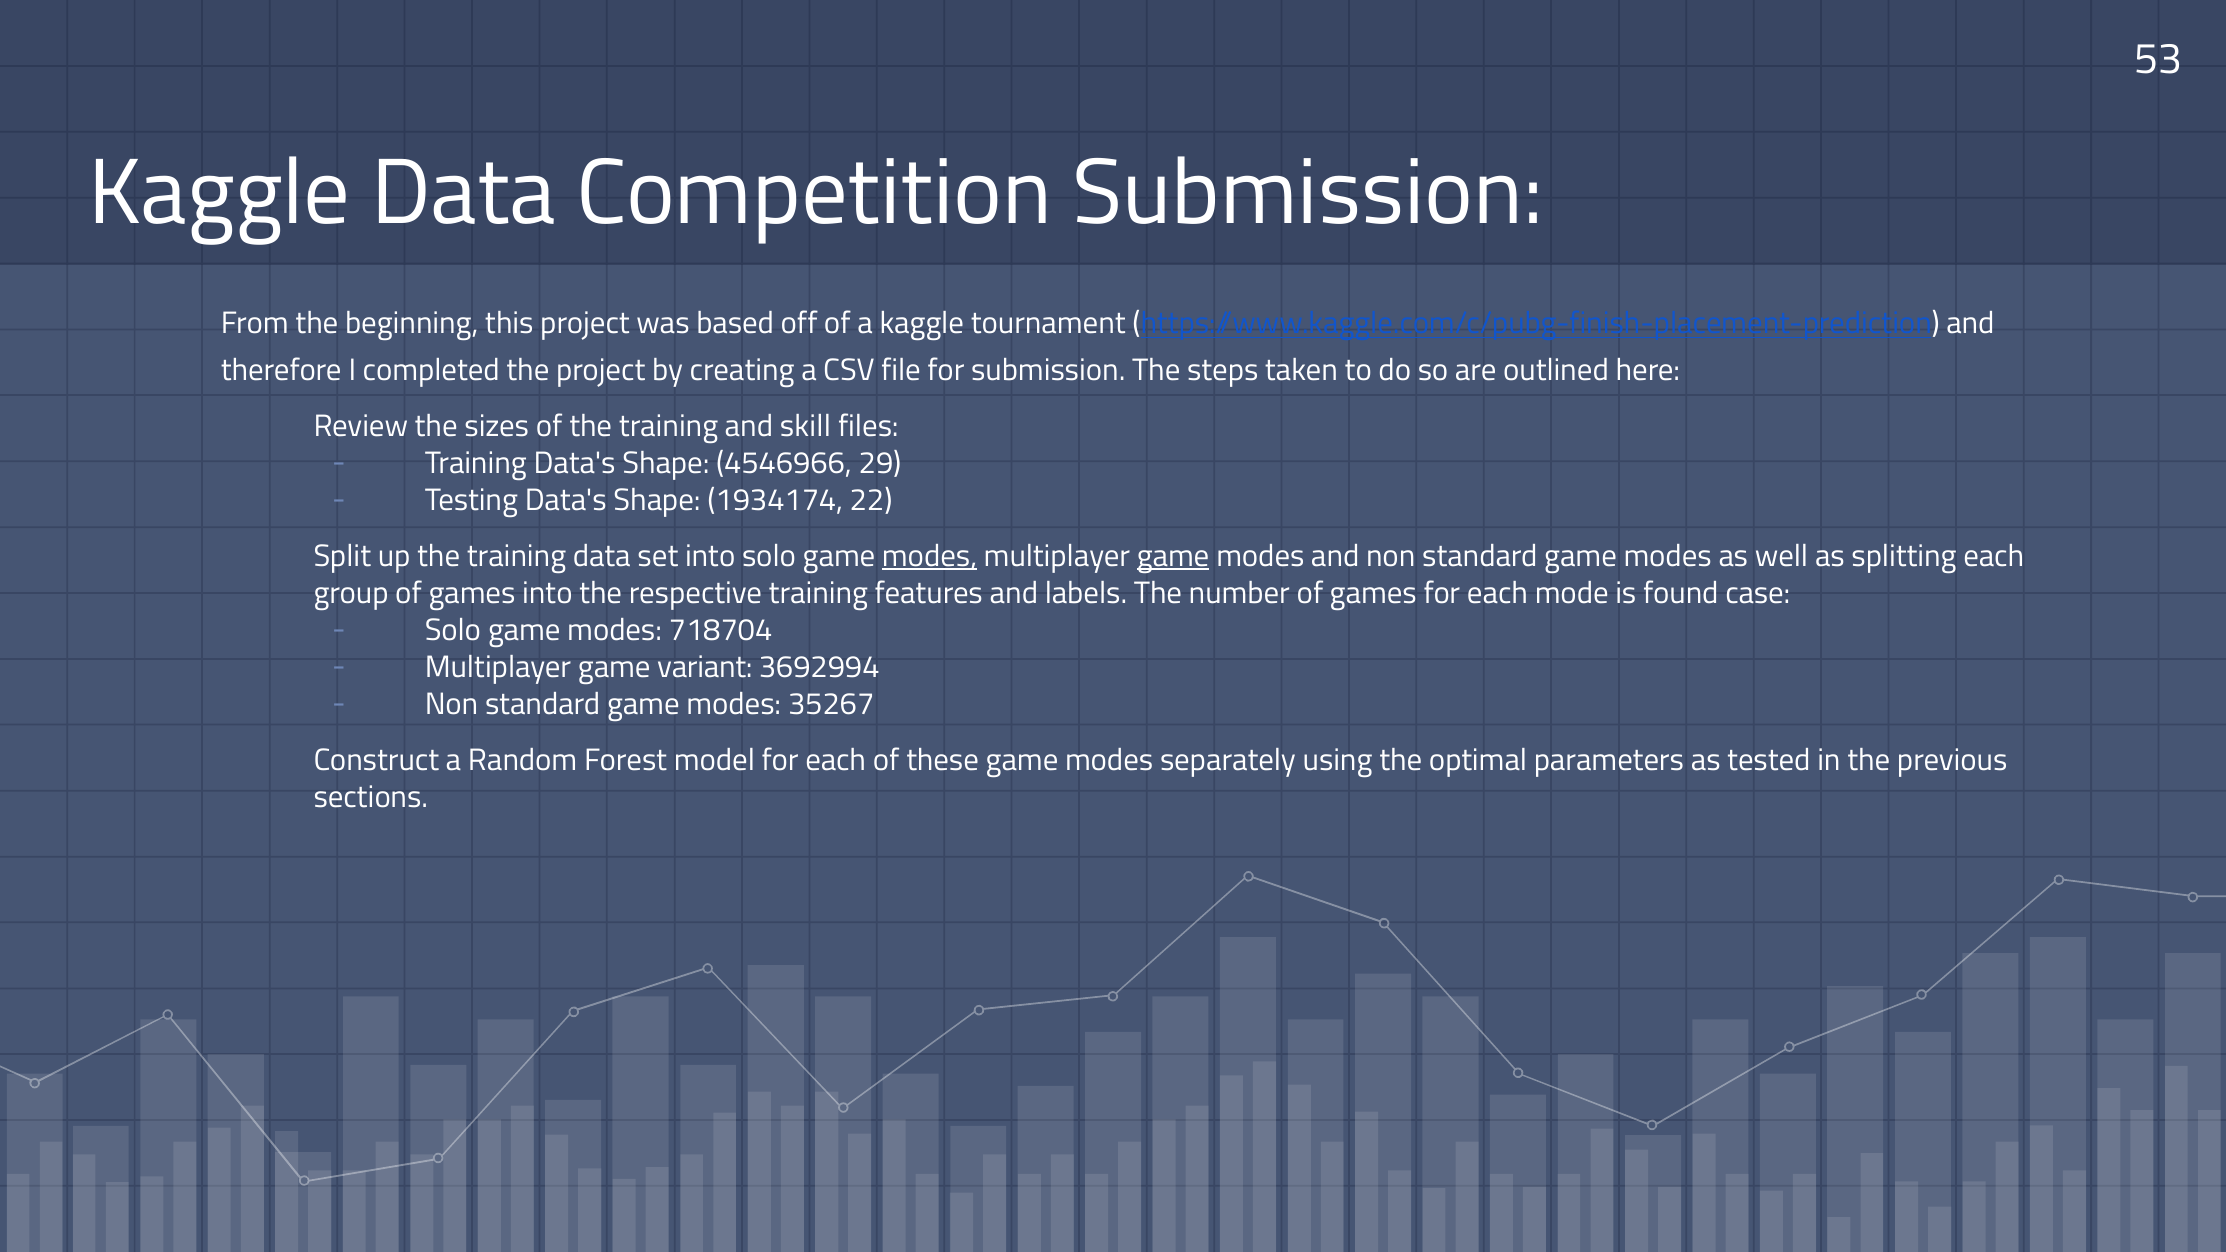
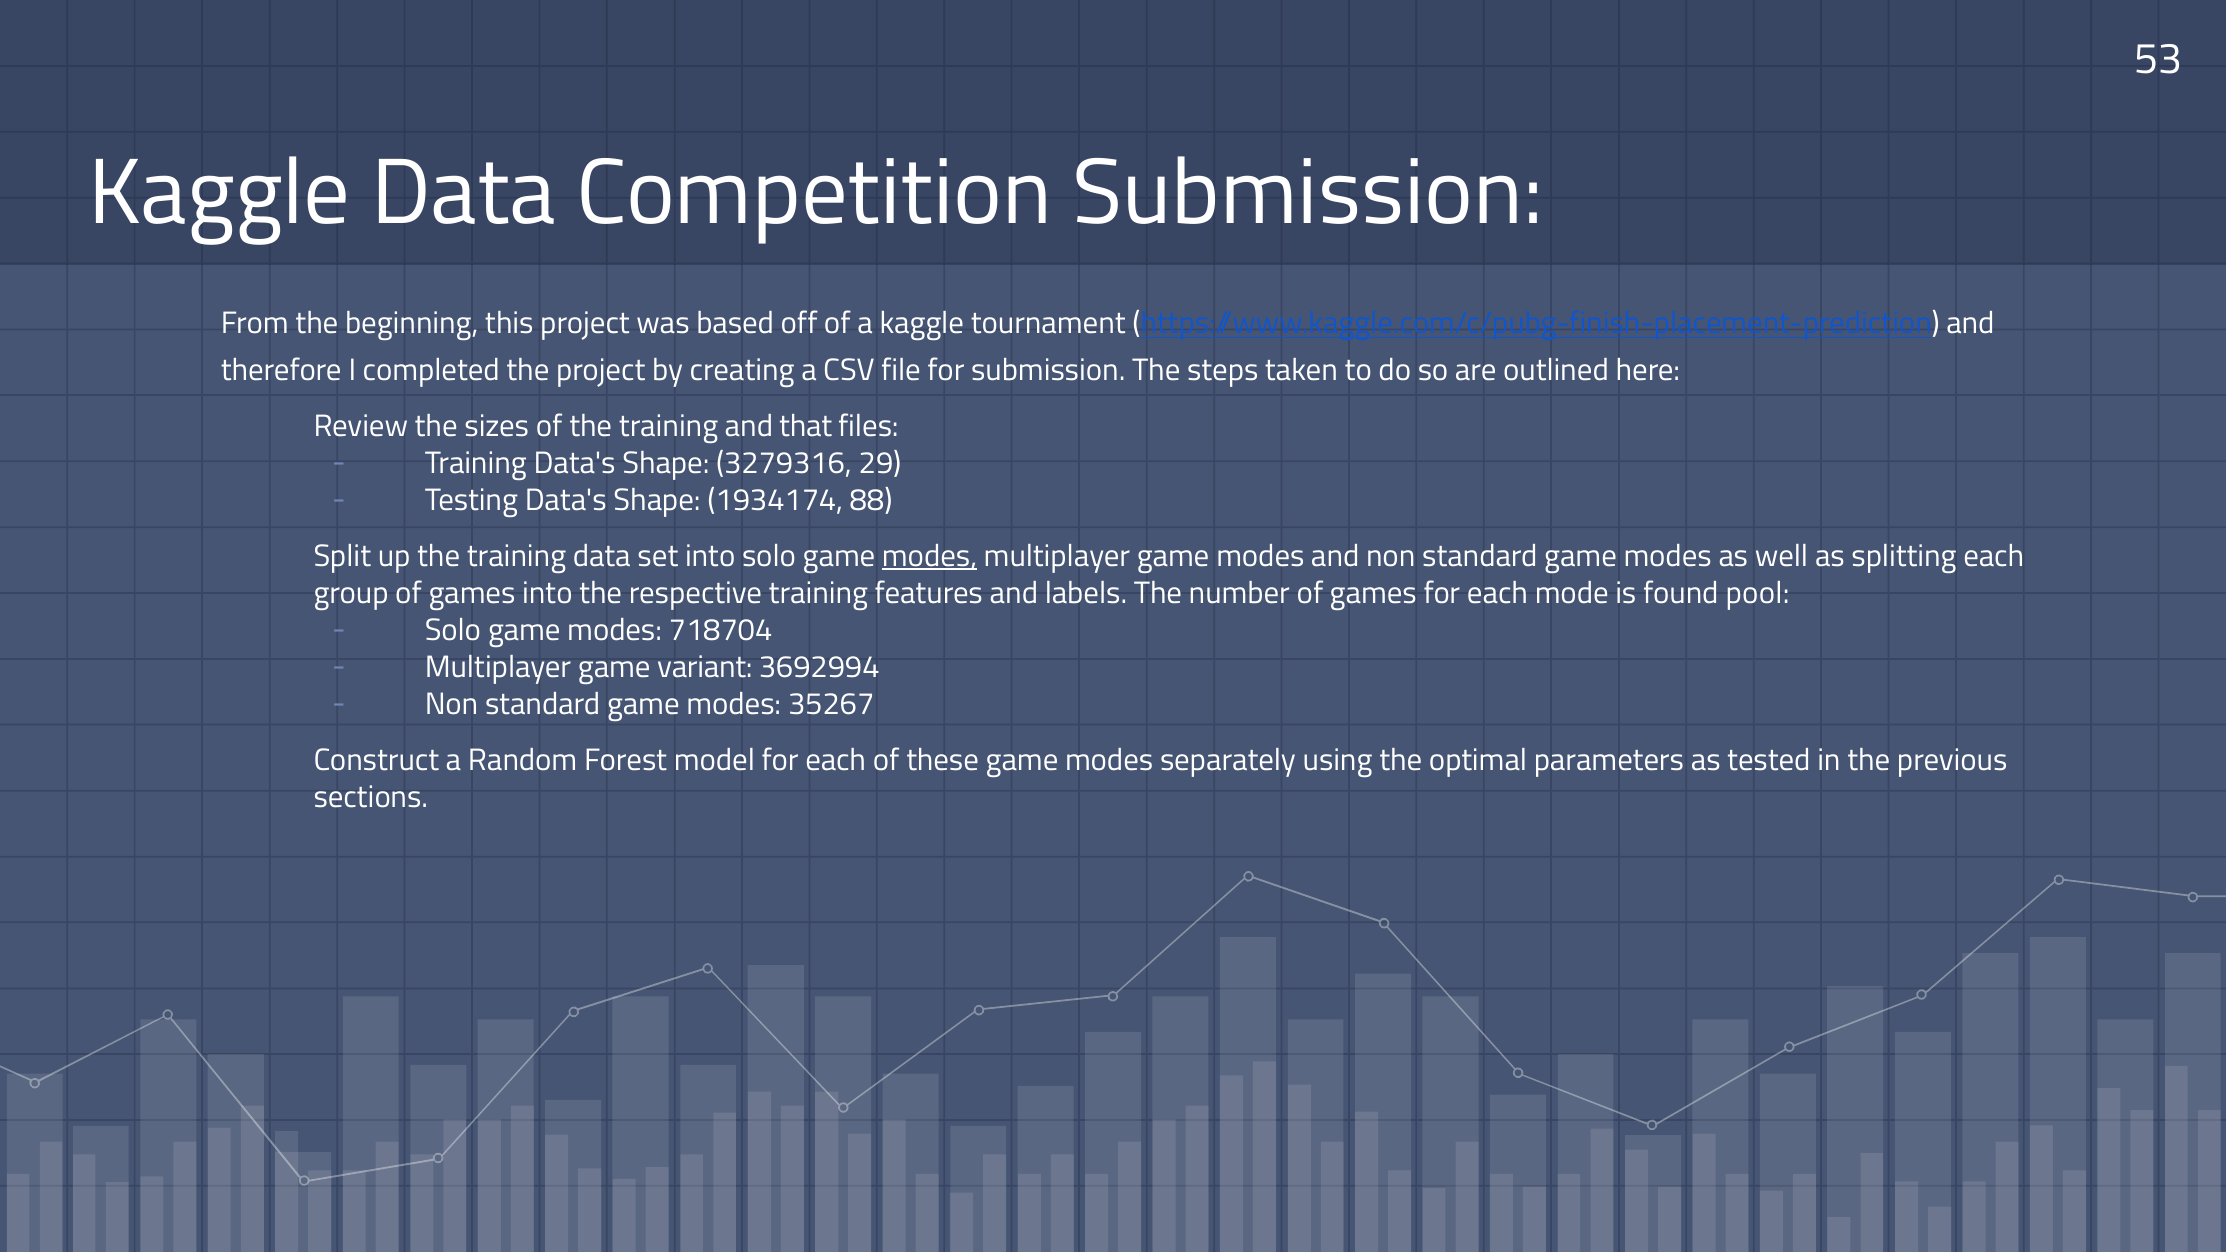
skill: skill -> that (806, 426)
4546966: 4546966 -> 3279316 (784, 463)
22: 22 -> 88 (871, 500)
game underline: present -> none (1173, 556)
case: case -> pool (1758, 593)
